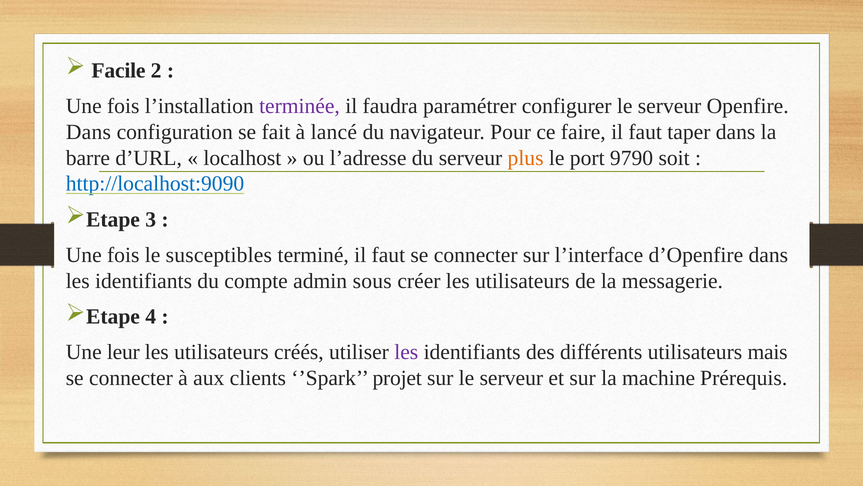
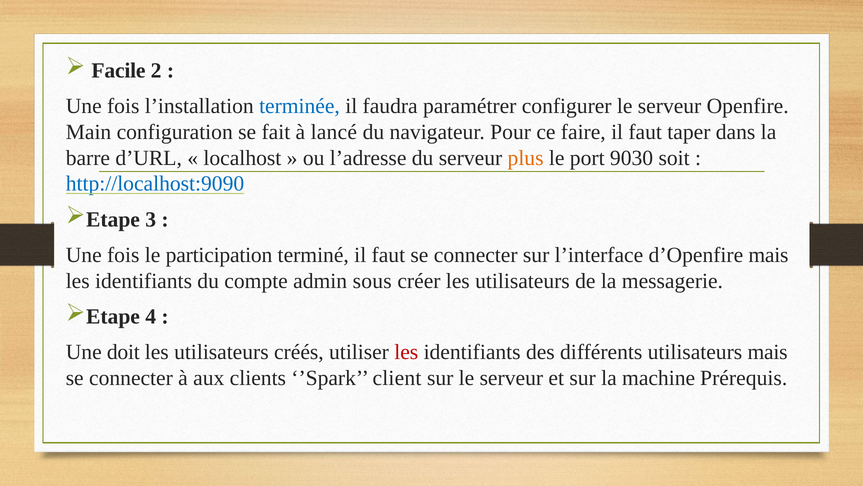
terminée colour: purple -> blue (300, 106)
Dans: Dans -> Main (89, 132)
9790: 9790 -> 9030 (632, 158)
susceptibles: susceptibles -> participation (219, 255)
d’Openfire dans: dans -> mais (768, 255)
leur: leur -> doit (123, 352)
les colour: purple -> red (406, 352)
projet: projet -> client (397, 378)
